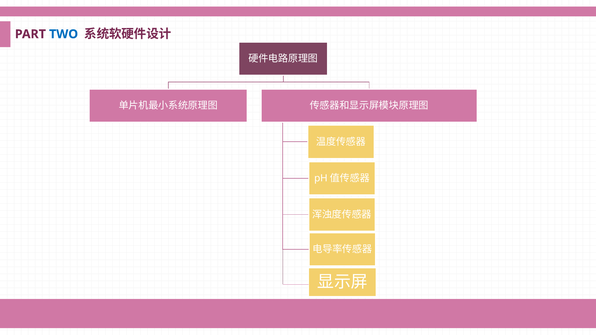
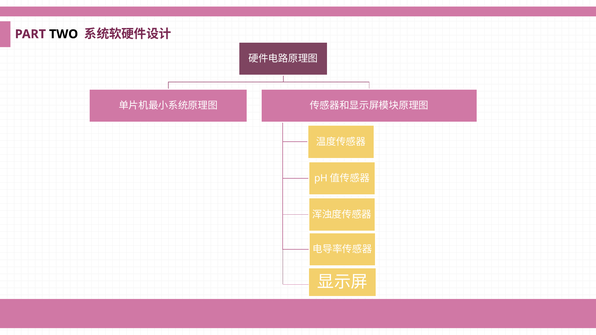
TWO colour: blue -> black (64, 34)
